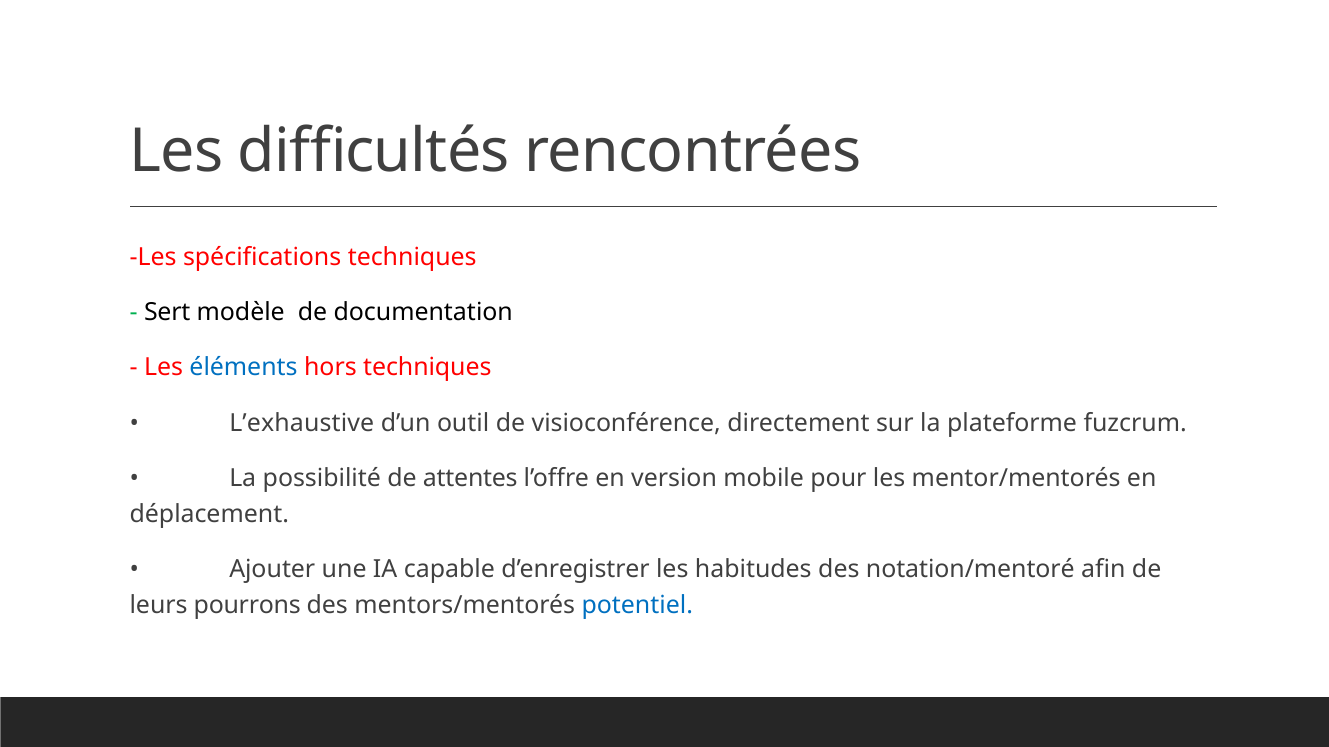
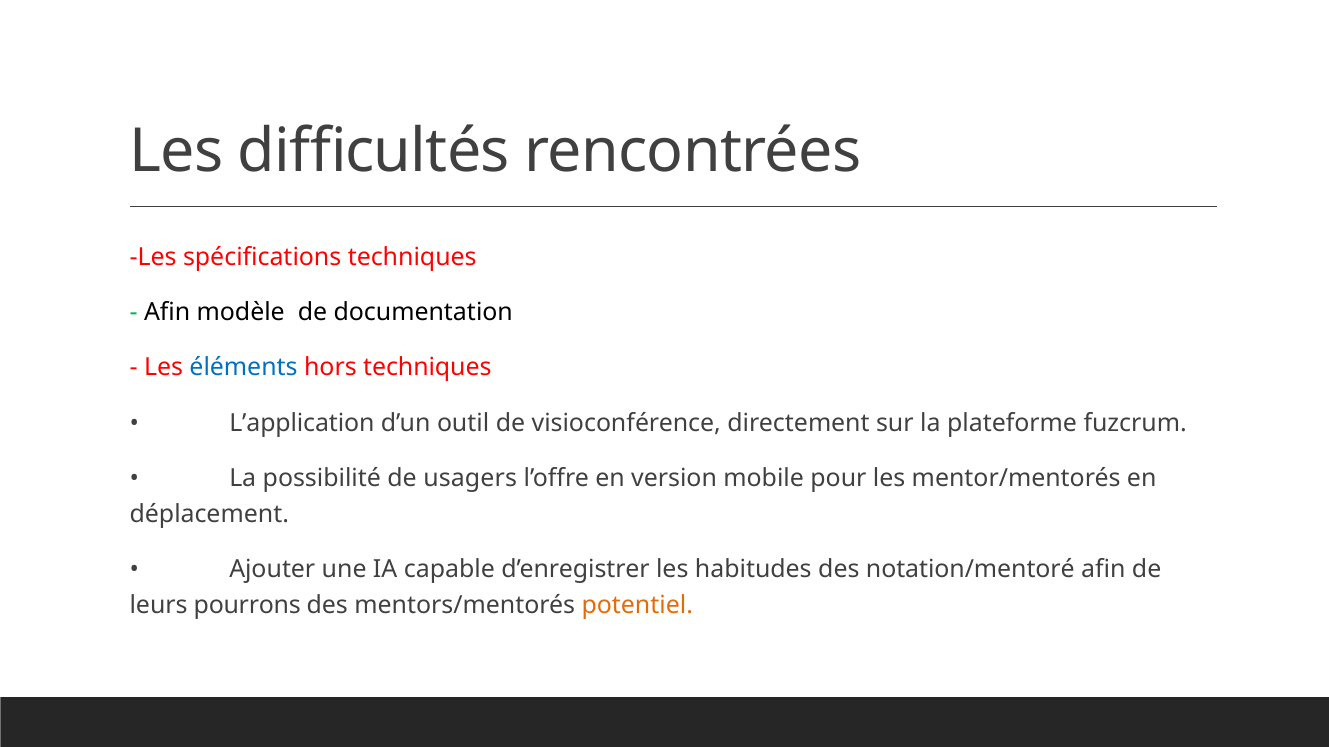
Sert: Sert -> Afin (167, 313)
L’exhaustive: L’exhaustive -> L’application (302, 423)
attentes: attentes -> usagers (470, 478)
potentiel colour: blue -> orange (637, 605)
